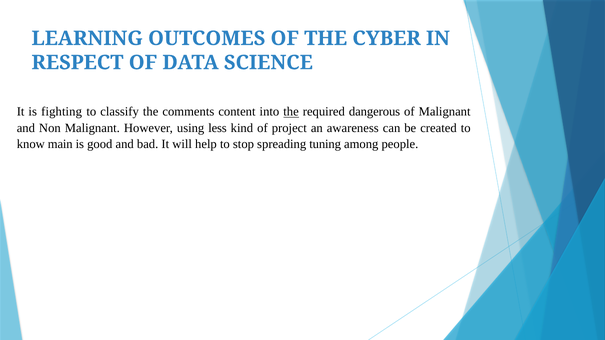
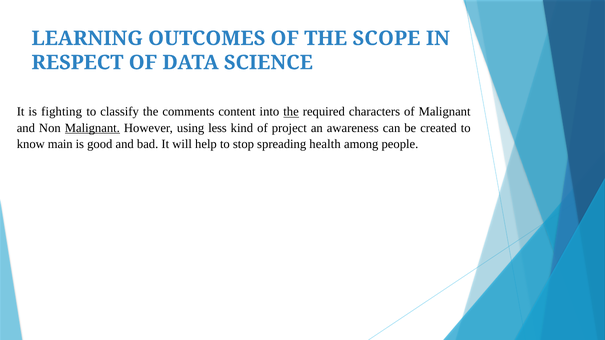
CYBER: CYBER -> SCOPE (386, 38)
dangerous: dangerous -> characters (375, 112)
Malignant underline: none -> present (92, 128)
tuning: tuning -> health (325, 144)
